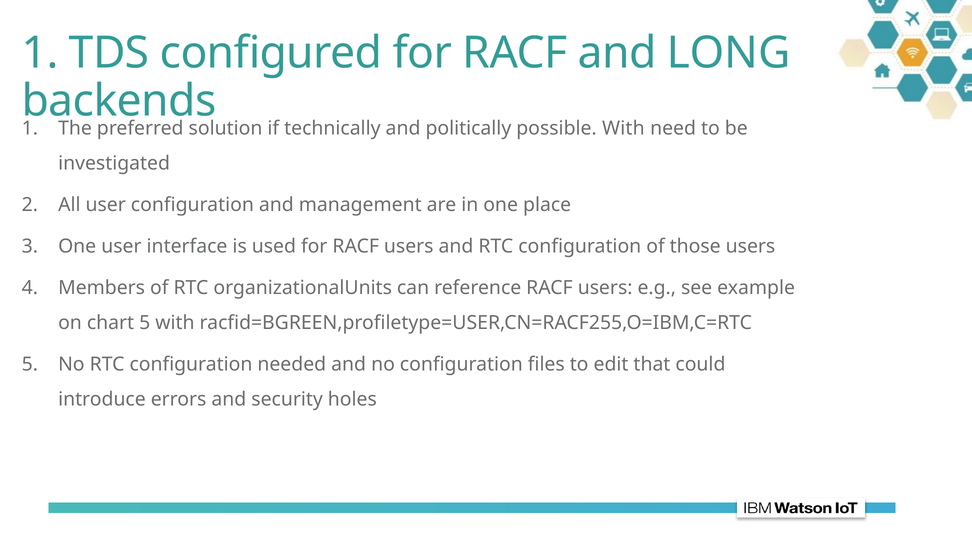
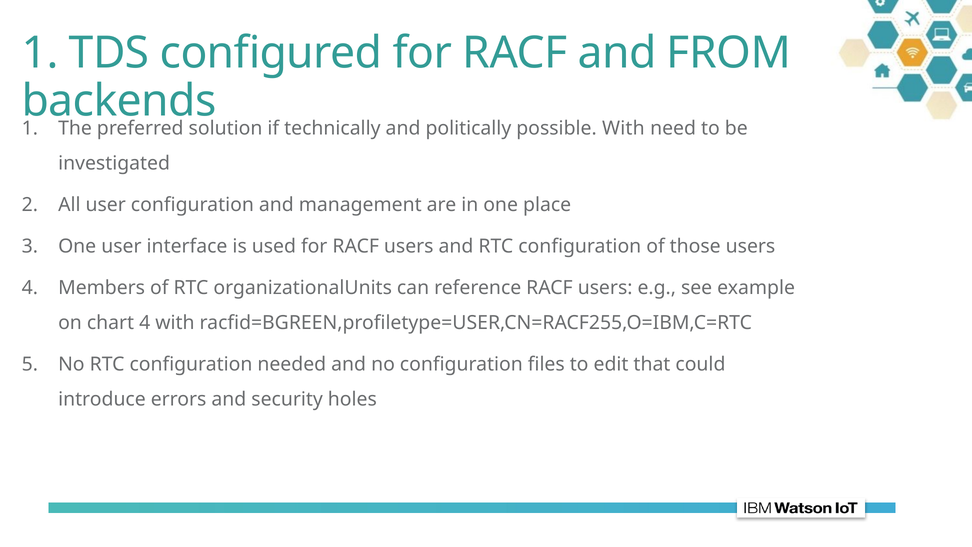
LONG: LONG -> FROM (729, 53)
chart 5: 5 -> 4 (145, 323)
